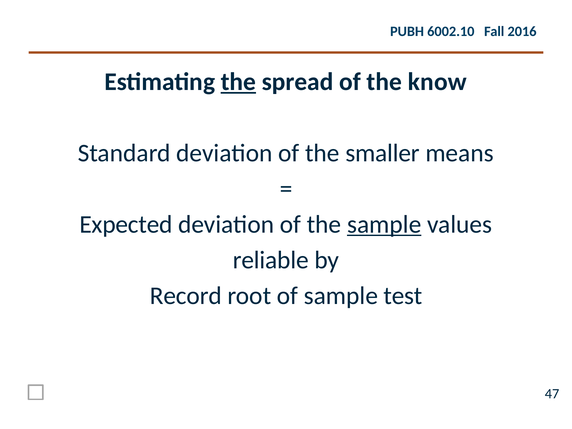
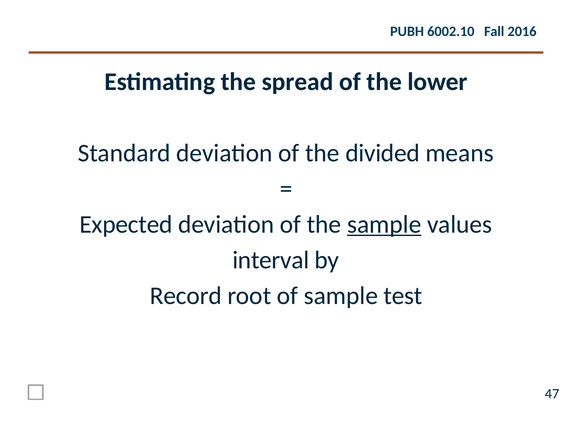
the underline: present -> none (238, 82)
know: know -> lower (438, 82)
smaller: smaller -> divided (383, 153)
reliable: reliable -> interval (271, 260)
